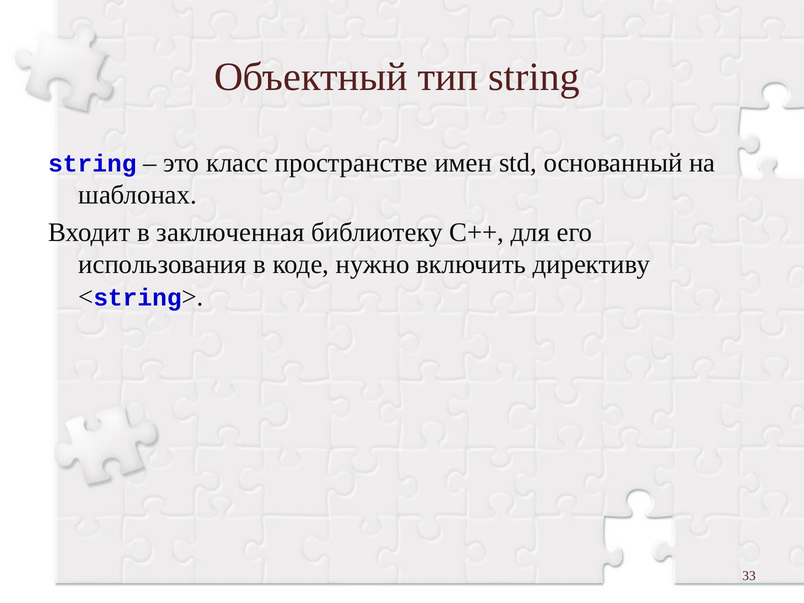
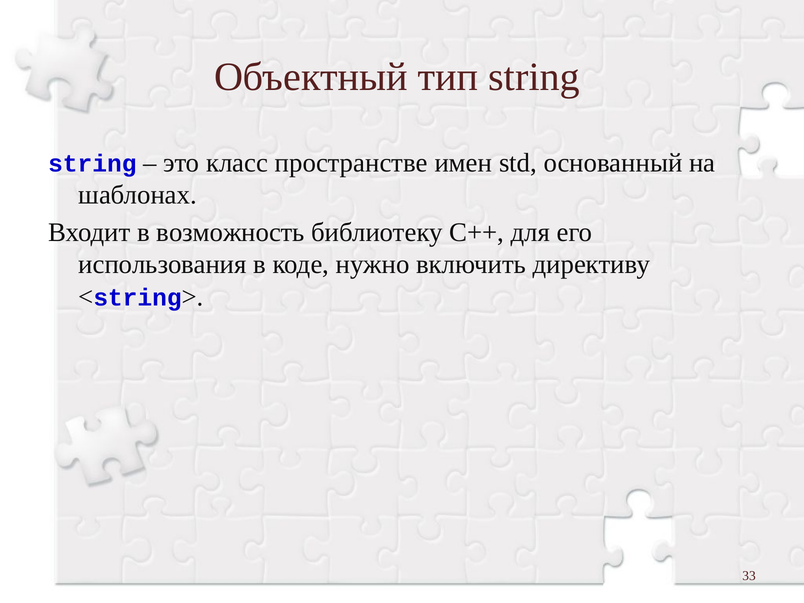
заключенная: заключенная -> возможность (231, 232)
